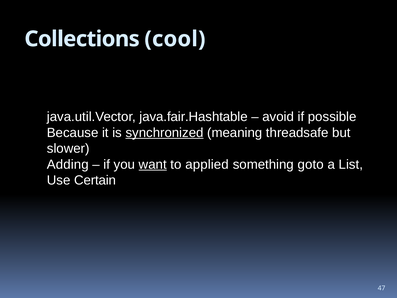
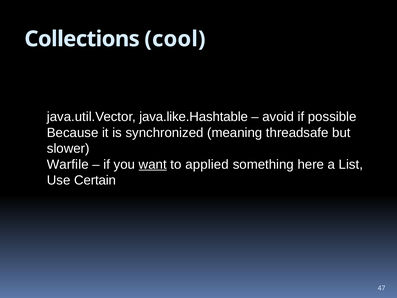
java.fair.Hashtable: java.fair.Hashtable -> java.like.Hashtable (194, 117)
synchronized underline: present -> none (165, 133)
Adding: Adding -> Warfile (68, 164)
goto: goto -> here (311, 164)
